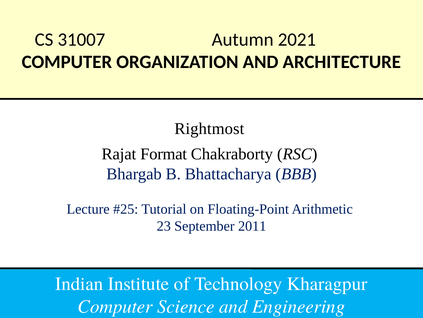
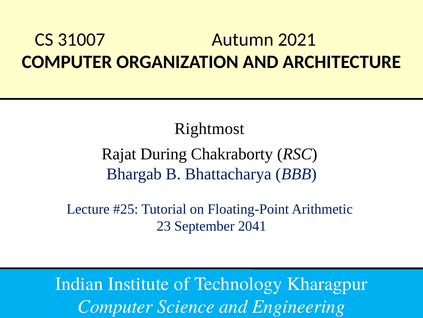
Format: Format -> During (164, 154)
2011: 2011 -> 2041 (252, 226)
